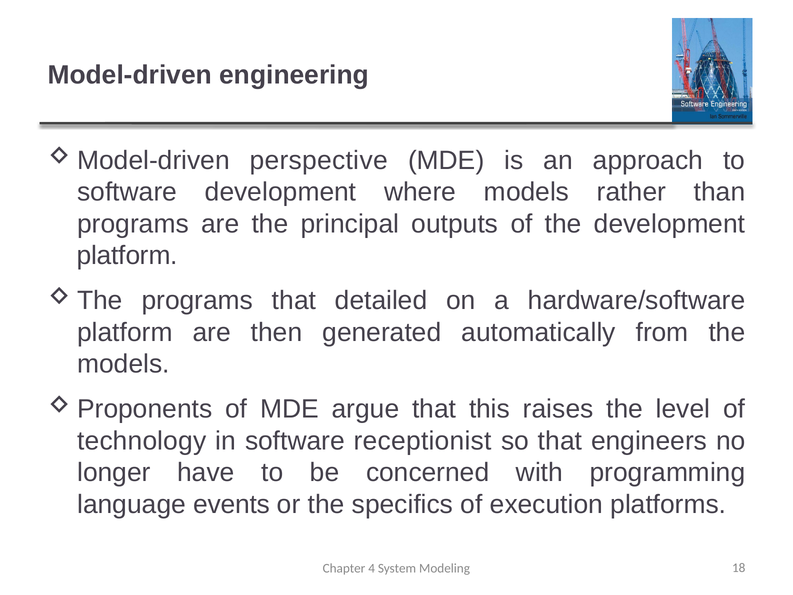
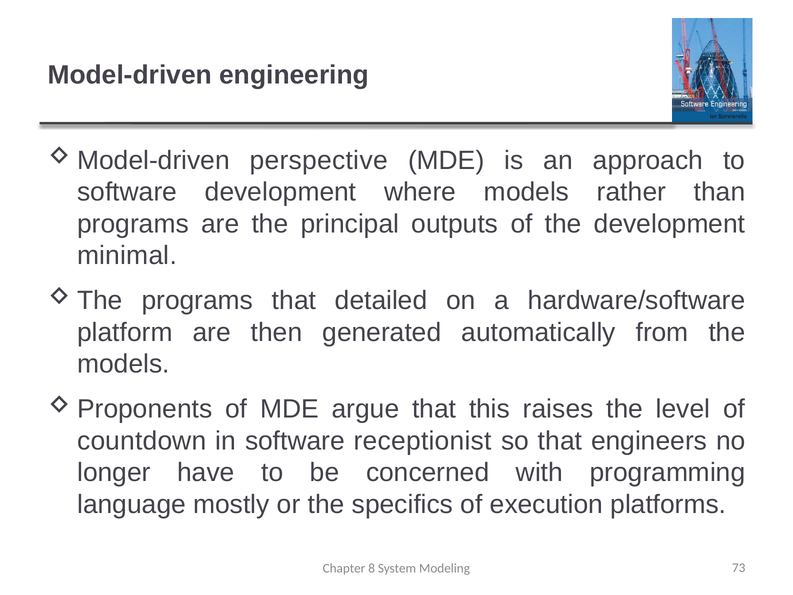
platform: platform -> minimal (127, 256)
technology: technology -> countdown (142, 441)
events: events -> mostly (231, 504)
4: 4 -> 8 (372, 568)
18: 18 -> 73 (739, 568)
